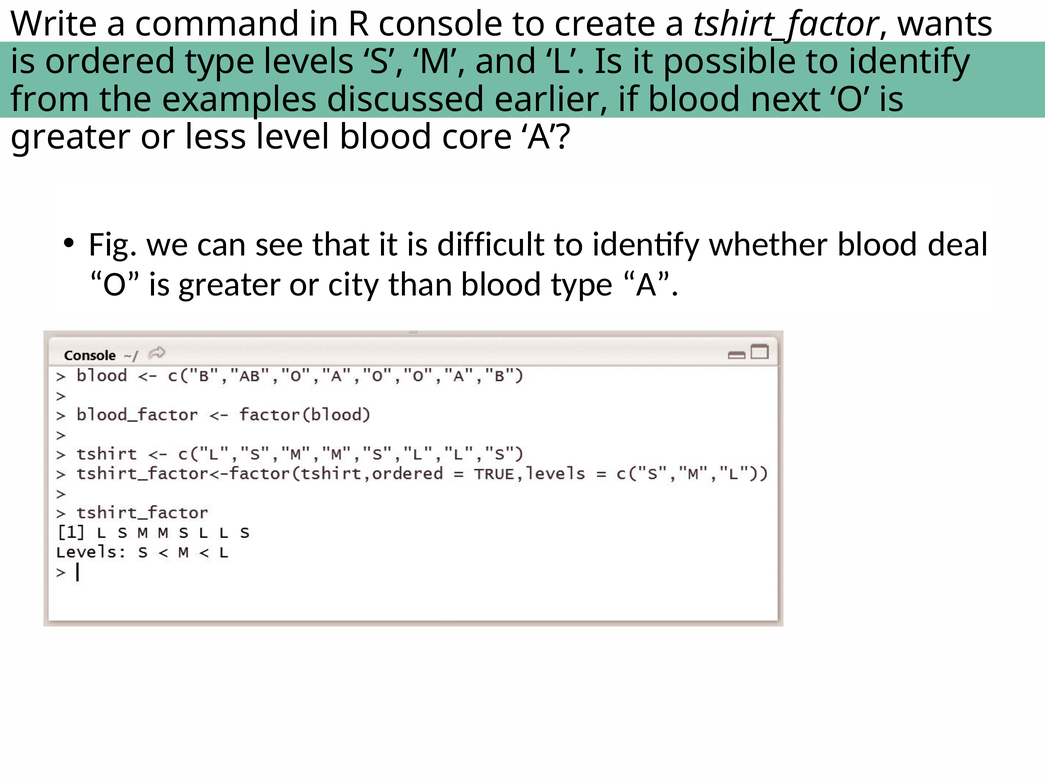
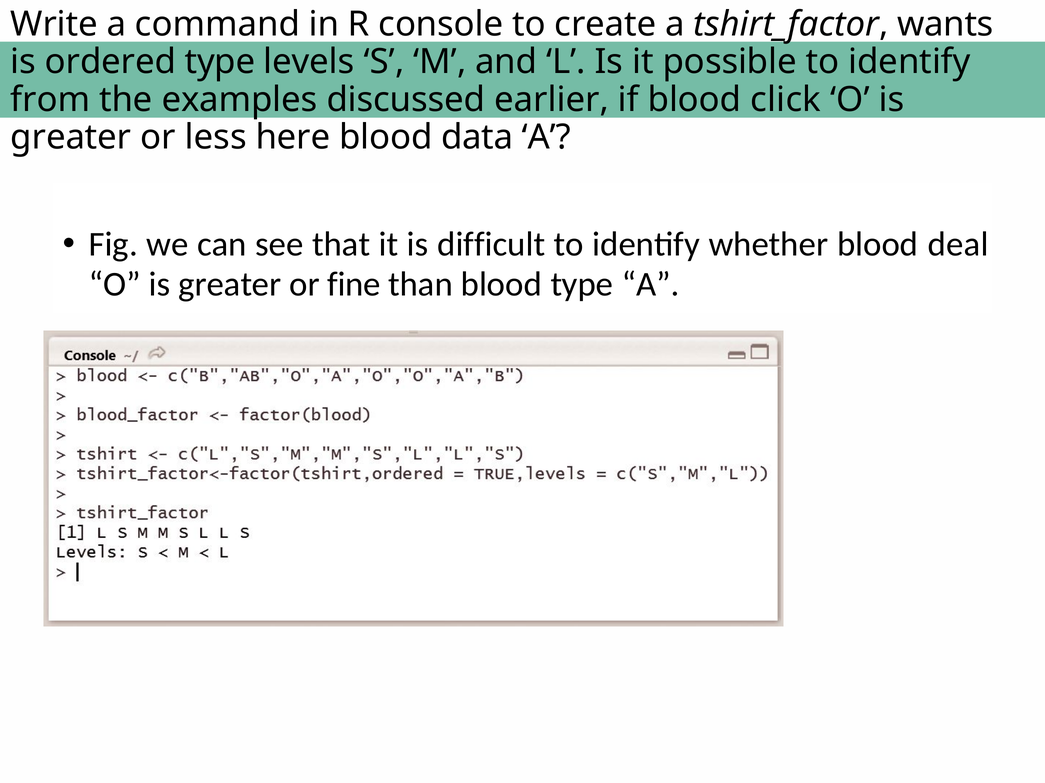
next: next -> click (786, 100)
level: level -> here (293, 137)
core: core -> data (477, 137)
city: city -> fine (354, 285)
